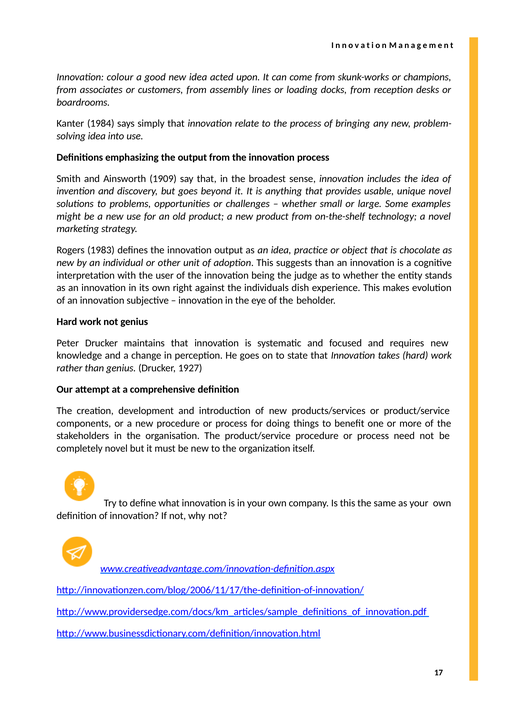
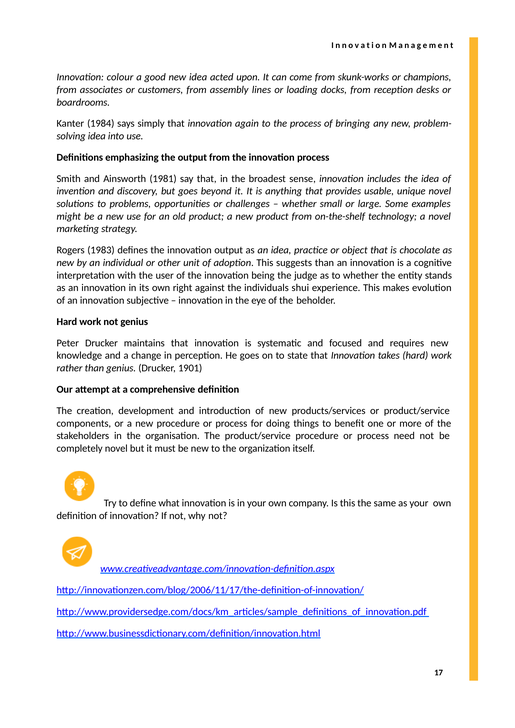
relate: relate -> again (247, 124)
1909: 1909 -> 1981 (163, 179)
dish: dish -> shui (300, 288)
1927: 1927 -> 1901 (190, 369)
